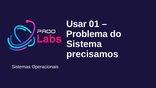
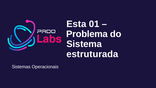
Usar: Usar -> Esta (76, 24)
precisamos: precisamos -> estruturada (92, 54)
